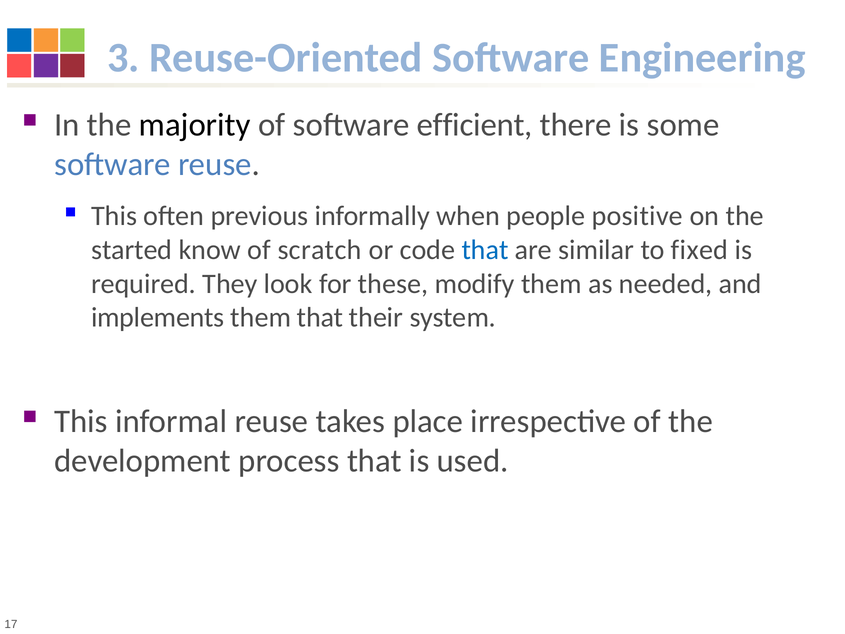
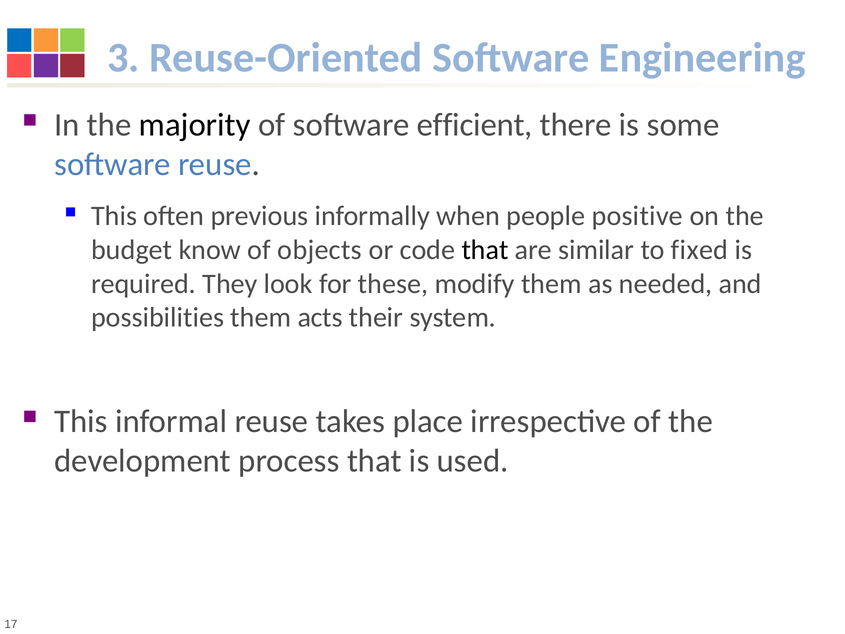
started: started -> budget (132, 250)
scratch: scratch -> objects (320, 250)
that colour: blue -> black (485, 250)
implements: implements -> possibilities (158, 317)
them that: that -> acts (320, 317)
